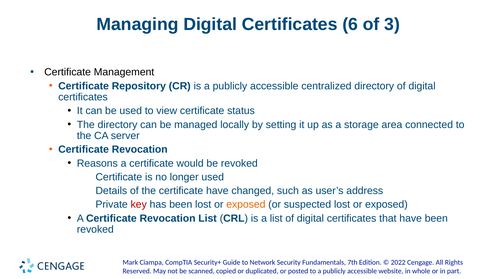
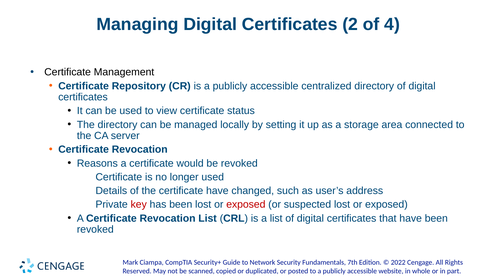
6: 6 -> 2 (350, 24)
3: 3 -> 4 (392, 24)
exposed colour: orange -> red (246, 205)
